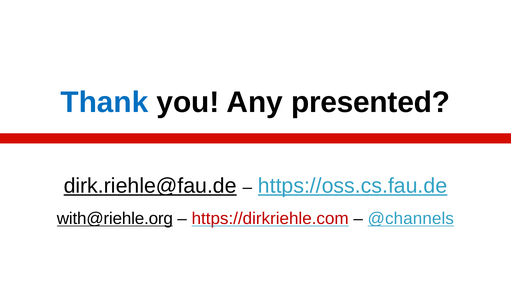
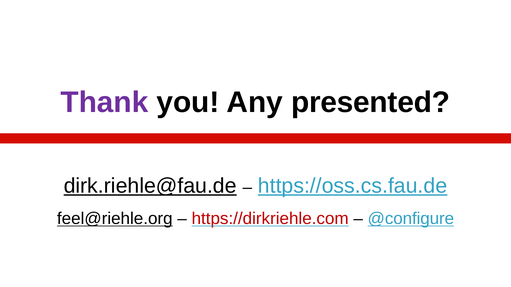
Thank colour: blue -> purple (104, 102)
with@riehle.org: with@riehle.org -> feel@riehle.org (115, 219)
@channels: @channels -> @configure (411, 219)
